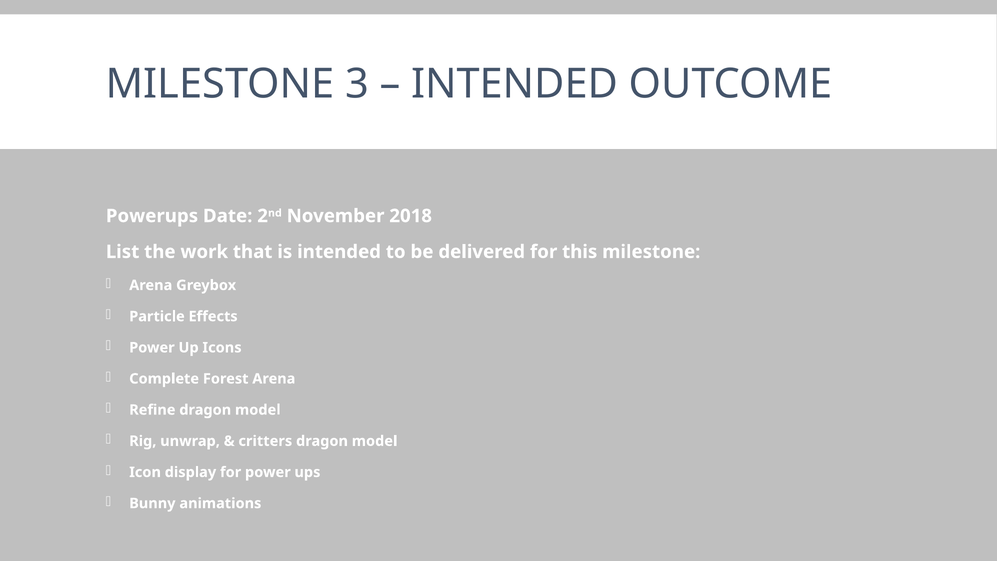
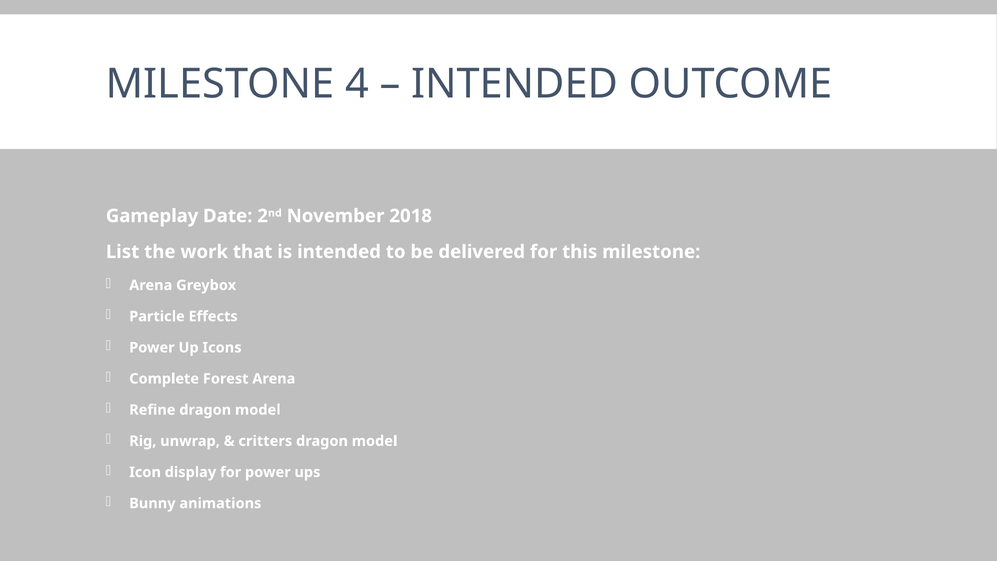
3: 3 -> 4 (357, 84)
Powerups: Powerups -> Gameplay (152, 216)
